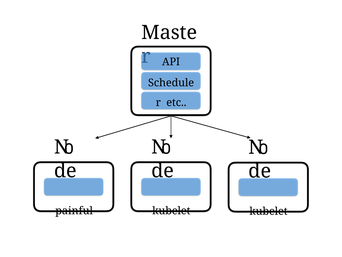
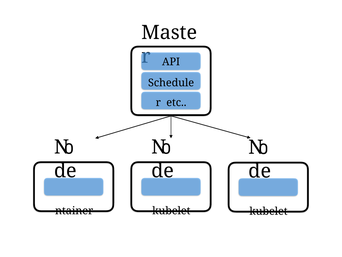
painful: painful -> ntainer (74, 210)
